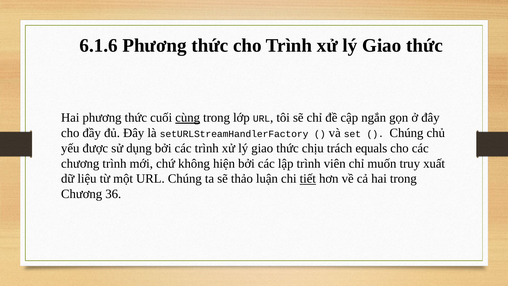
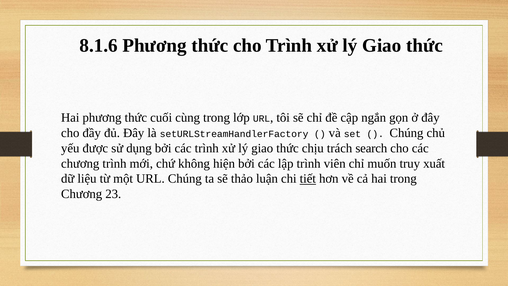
6.1.6: 6.1.6 -> 8.1.6 (99, 45)
cùng underline: present -> none (188, 118)
equals: equals -> search (371, 148)
36: 36 -> 23 (113, 194)
